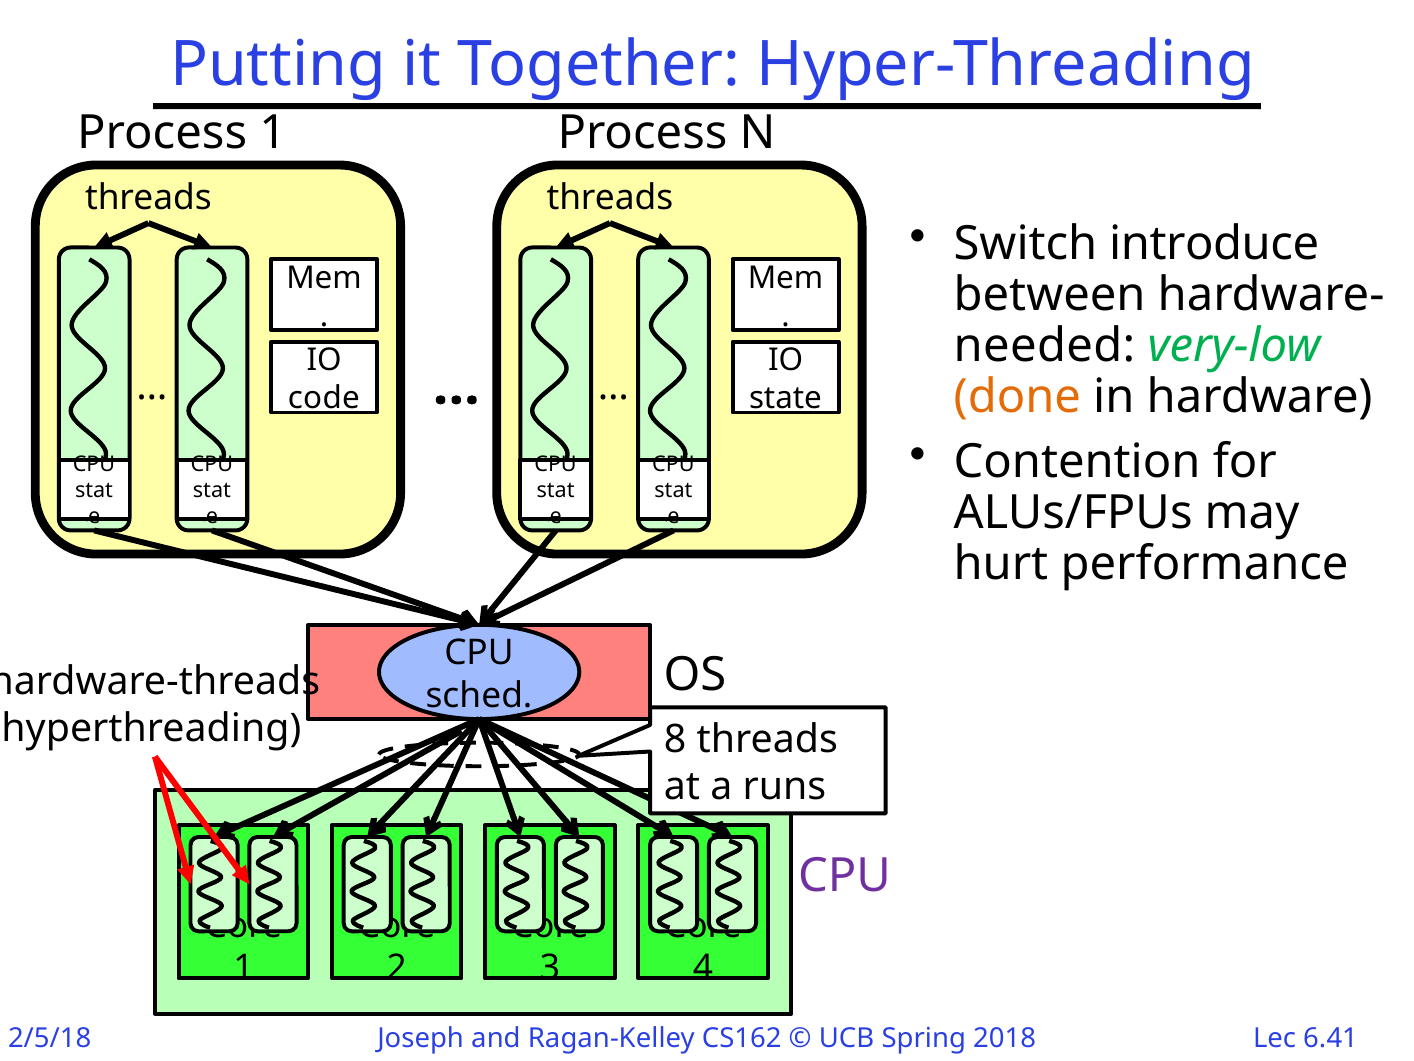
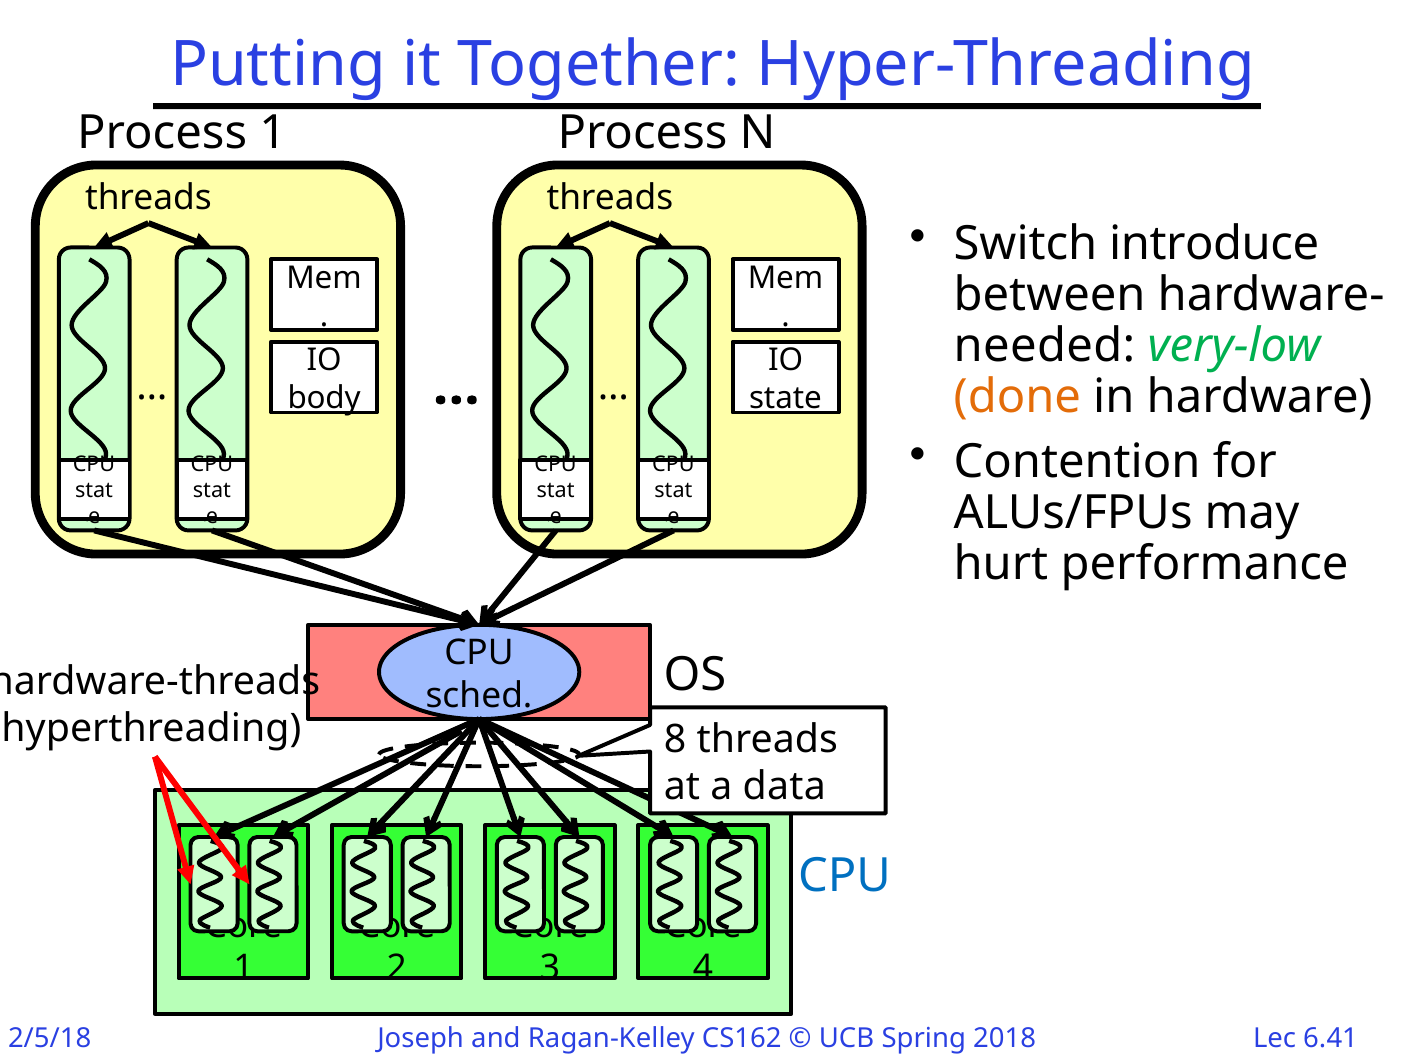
code: code -> body (324, 398)
runs: runs -> data (784, 786)
CPU colour: purple -> blue (844, 875)
